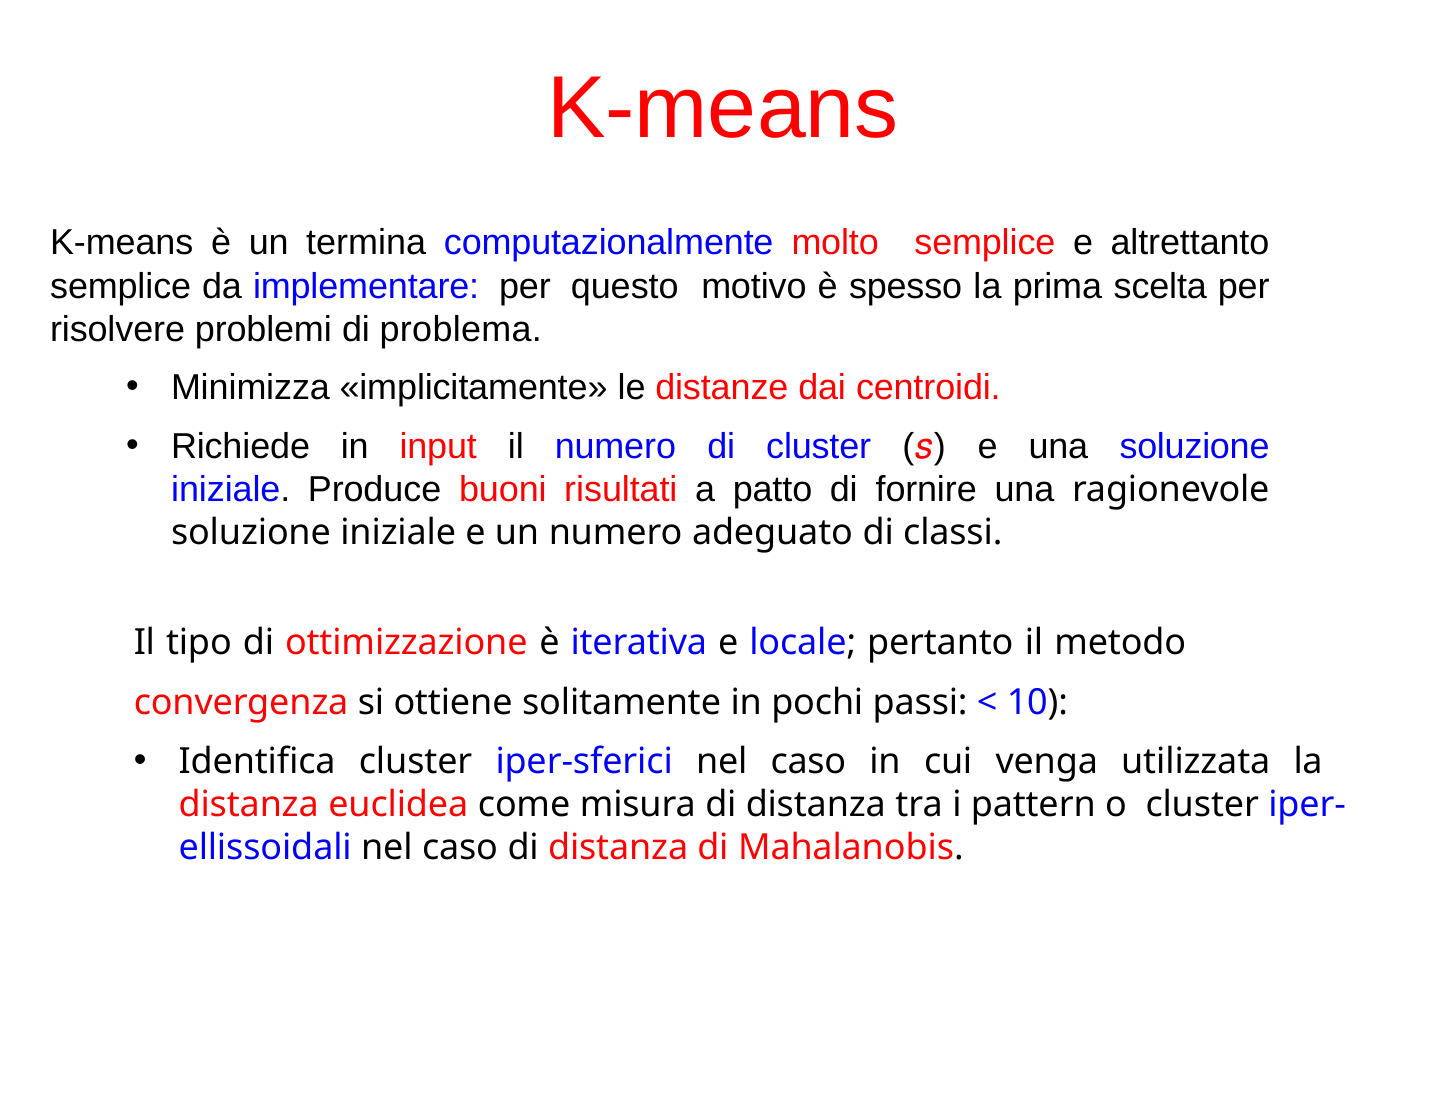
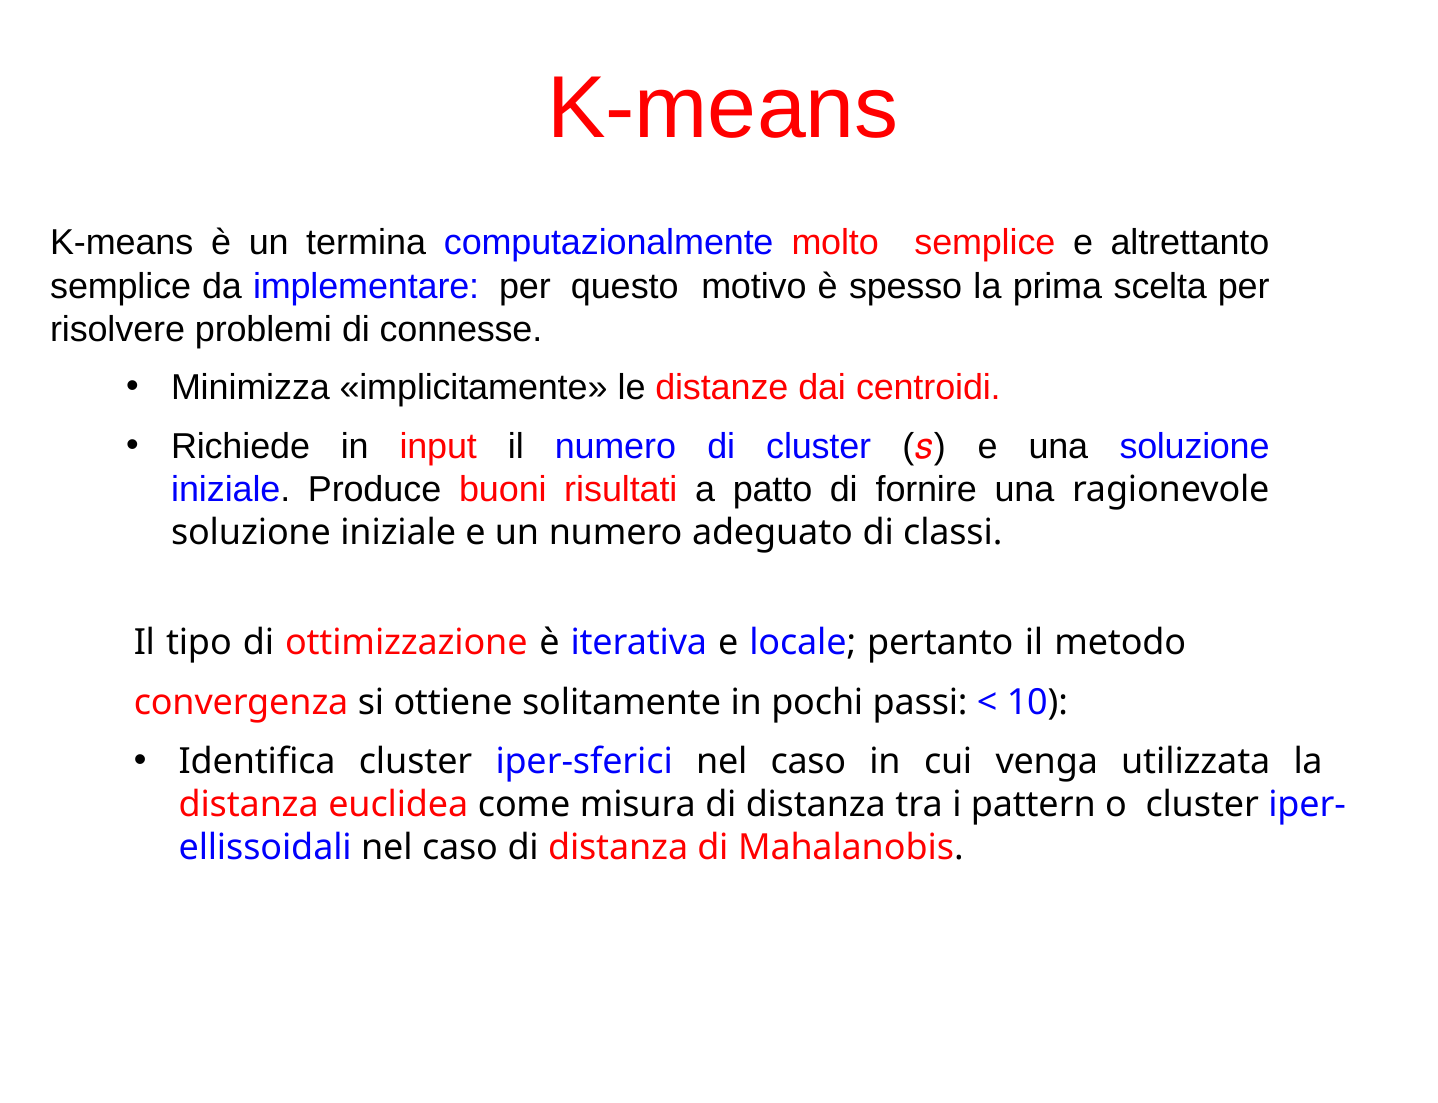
problema: problema -> connesse (461, 329)
